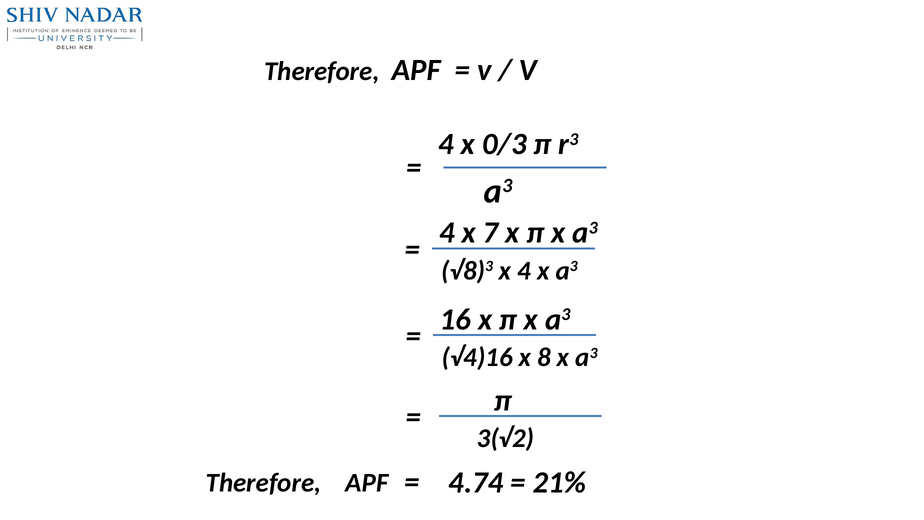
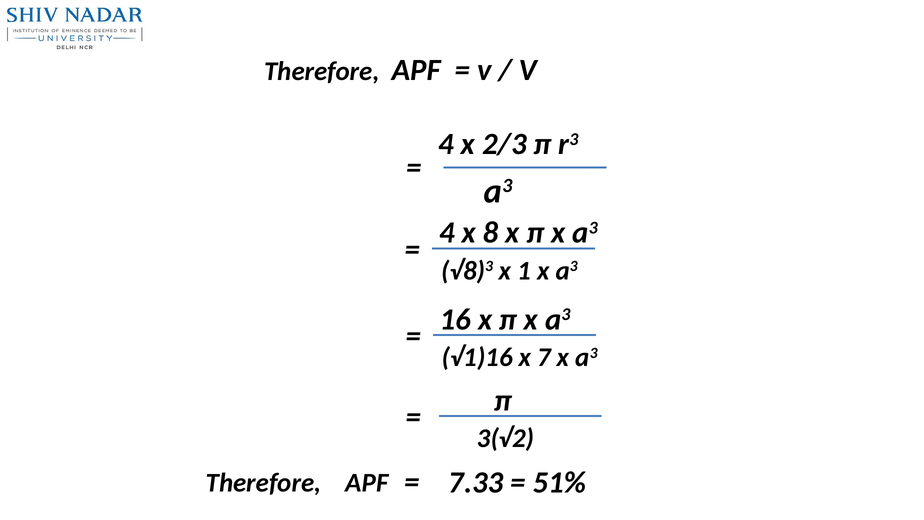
0/3: 0/3 -> 2/3 (504, 144)
7: 7 -> 8 (491, 233)
x 4: 4 -> 1 (524, 271)
√4)16: √4)16 -> √1)16 (477, 357)
8: 8 -> 7 (544, 357)
4.74: 4.74 -> 7.33 (476, 482)
21%: 21% -> 51% (559, 482)
